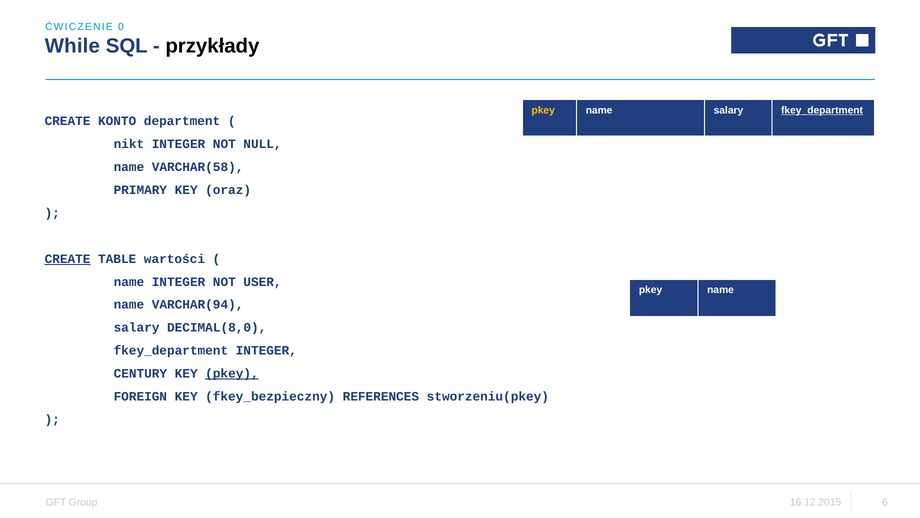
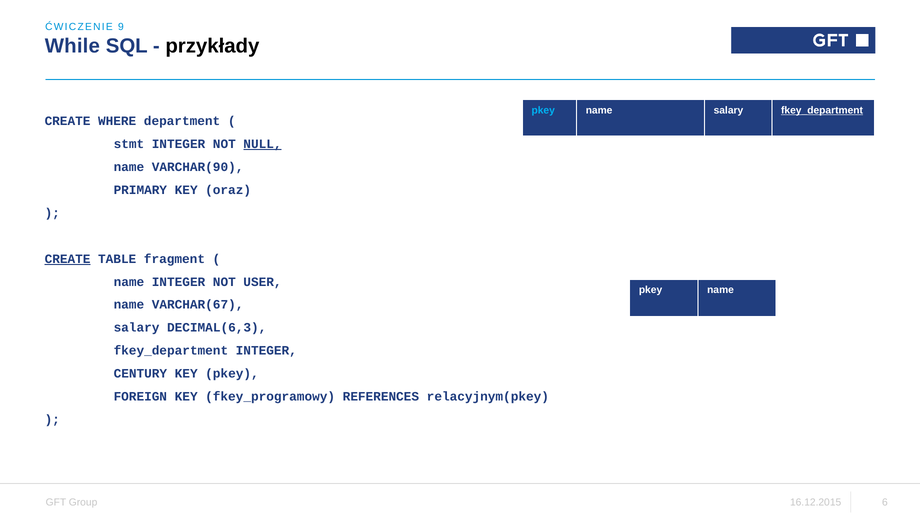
0: 0 -> 9 (121, 27)
pkey colour: yellow -> light blue (543, 110)
KONTO: KONTO -> WHERE (117, 121)
nikt: nikt -> stmt (129, 144)
NULL underline: none -> present (262, 144)
VARCHAR(58: VARCHAR(58 -> VARCHAR(90 (198, 167)
wartości: wartości -> fragment (174, 259)
VARCHAR(94: VARCHAR(94 -> VARCHAR(67 (198, 304)
DECIMAL(8,0: DECIMAL(8,0 -> DECIMAL(6,3 (217, 327)
pkey underline: present -> none (232, 373)
fkey_bezpieczny: fkey_bezpieczny -> fkey_programowy (270, 396)
stworzeniu(pkey: stworzeniu(pkey -> relacyjnym(pkey (488, 396)
